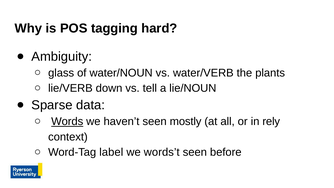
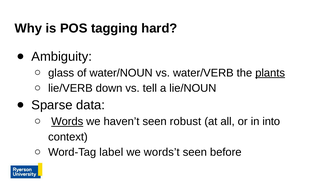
plants underline: none -> present (270, 73)
mostly: mostly -> robust (185, 121)
rely: rely -> into (271, 121)
